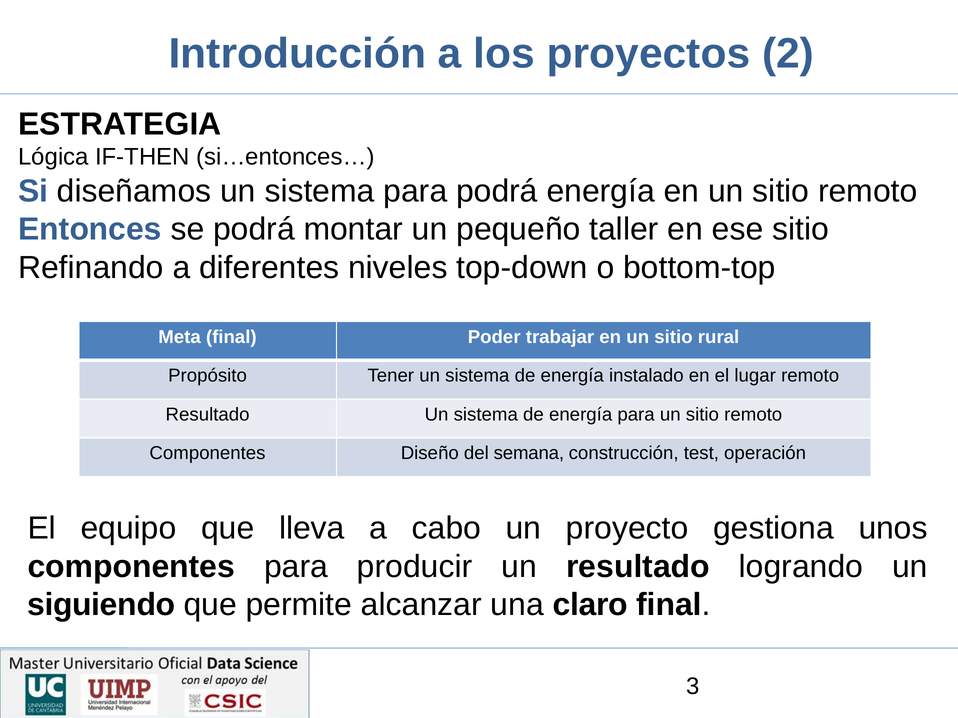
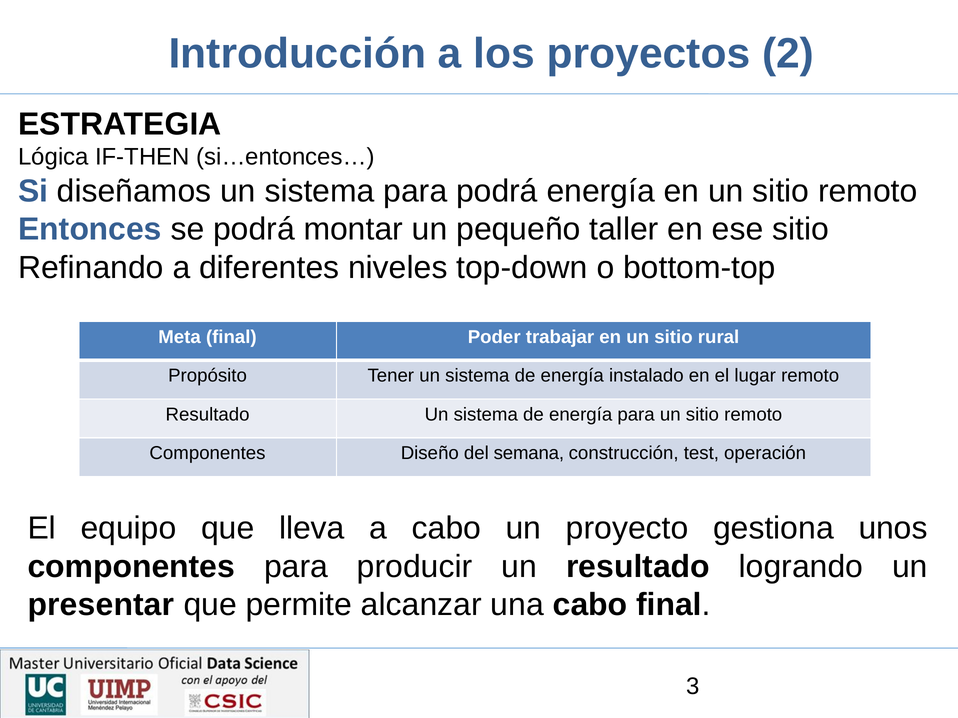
siguiendo: siguiendo -> presentar (101, 605)
una claro: claro -> cabo (590, 605)
